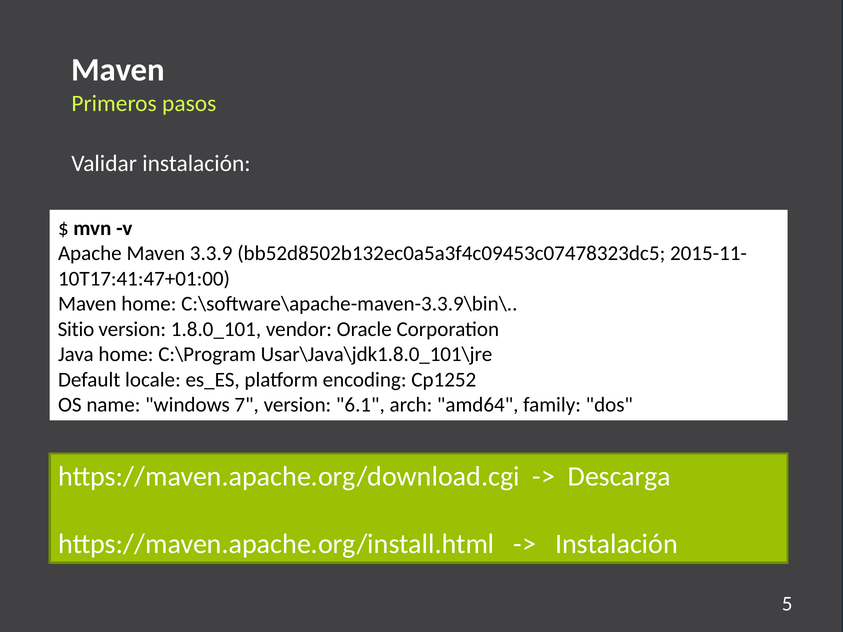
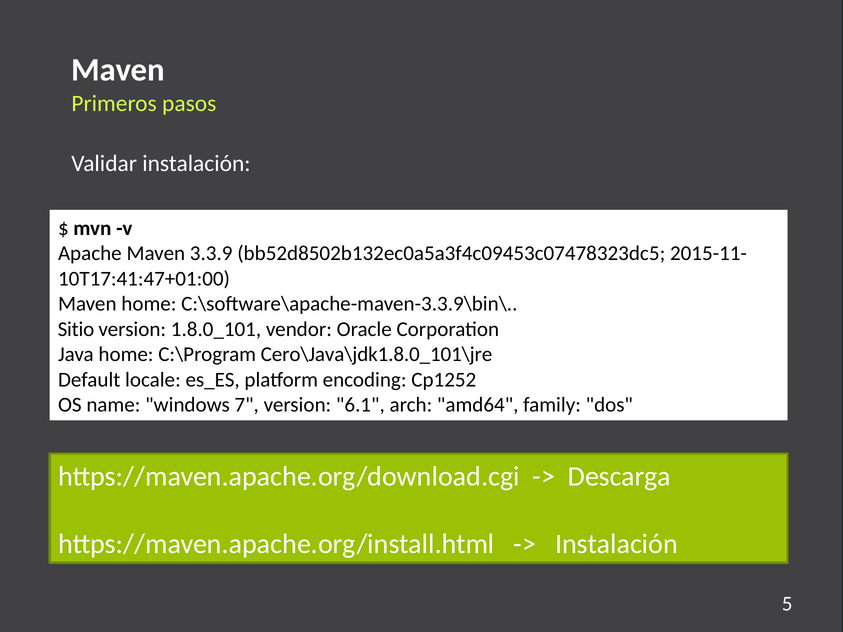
Usar\Java\jdk1.8.0_101\jre: Usar\Java\jdk1.8.0_101\jre -> Cero\Java\jdk1.8.0_101\jre (377, 355)
